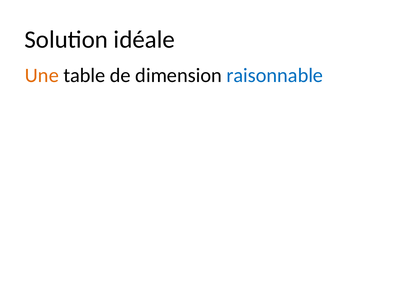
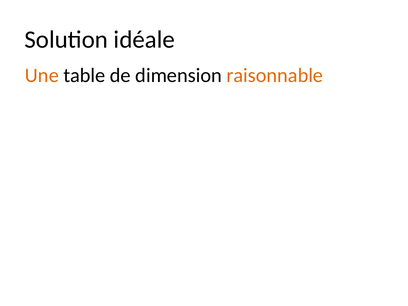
raisonnable colour: blue -> orange (275, 75)
